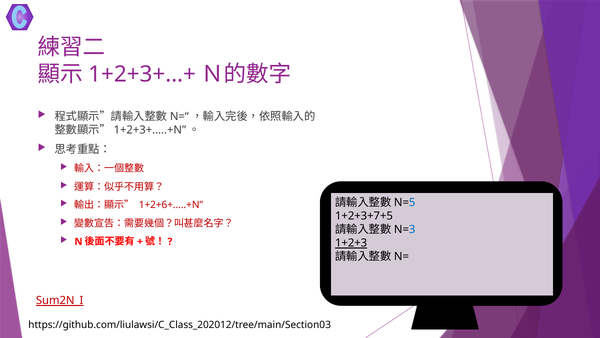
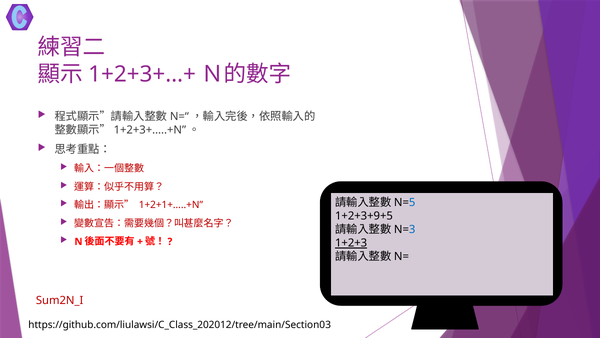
1+2+6+…..+N: 1+2+6+…..+N -> 1+2+1+…..+N (171, 205)
1+2+3+7+5: 1+2+3+7+5 -> 1+2+3+9+5 (364, 216)
Sum2N_I underline: present -> none (60, 300)
